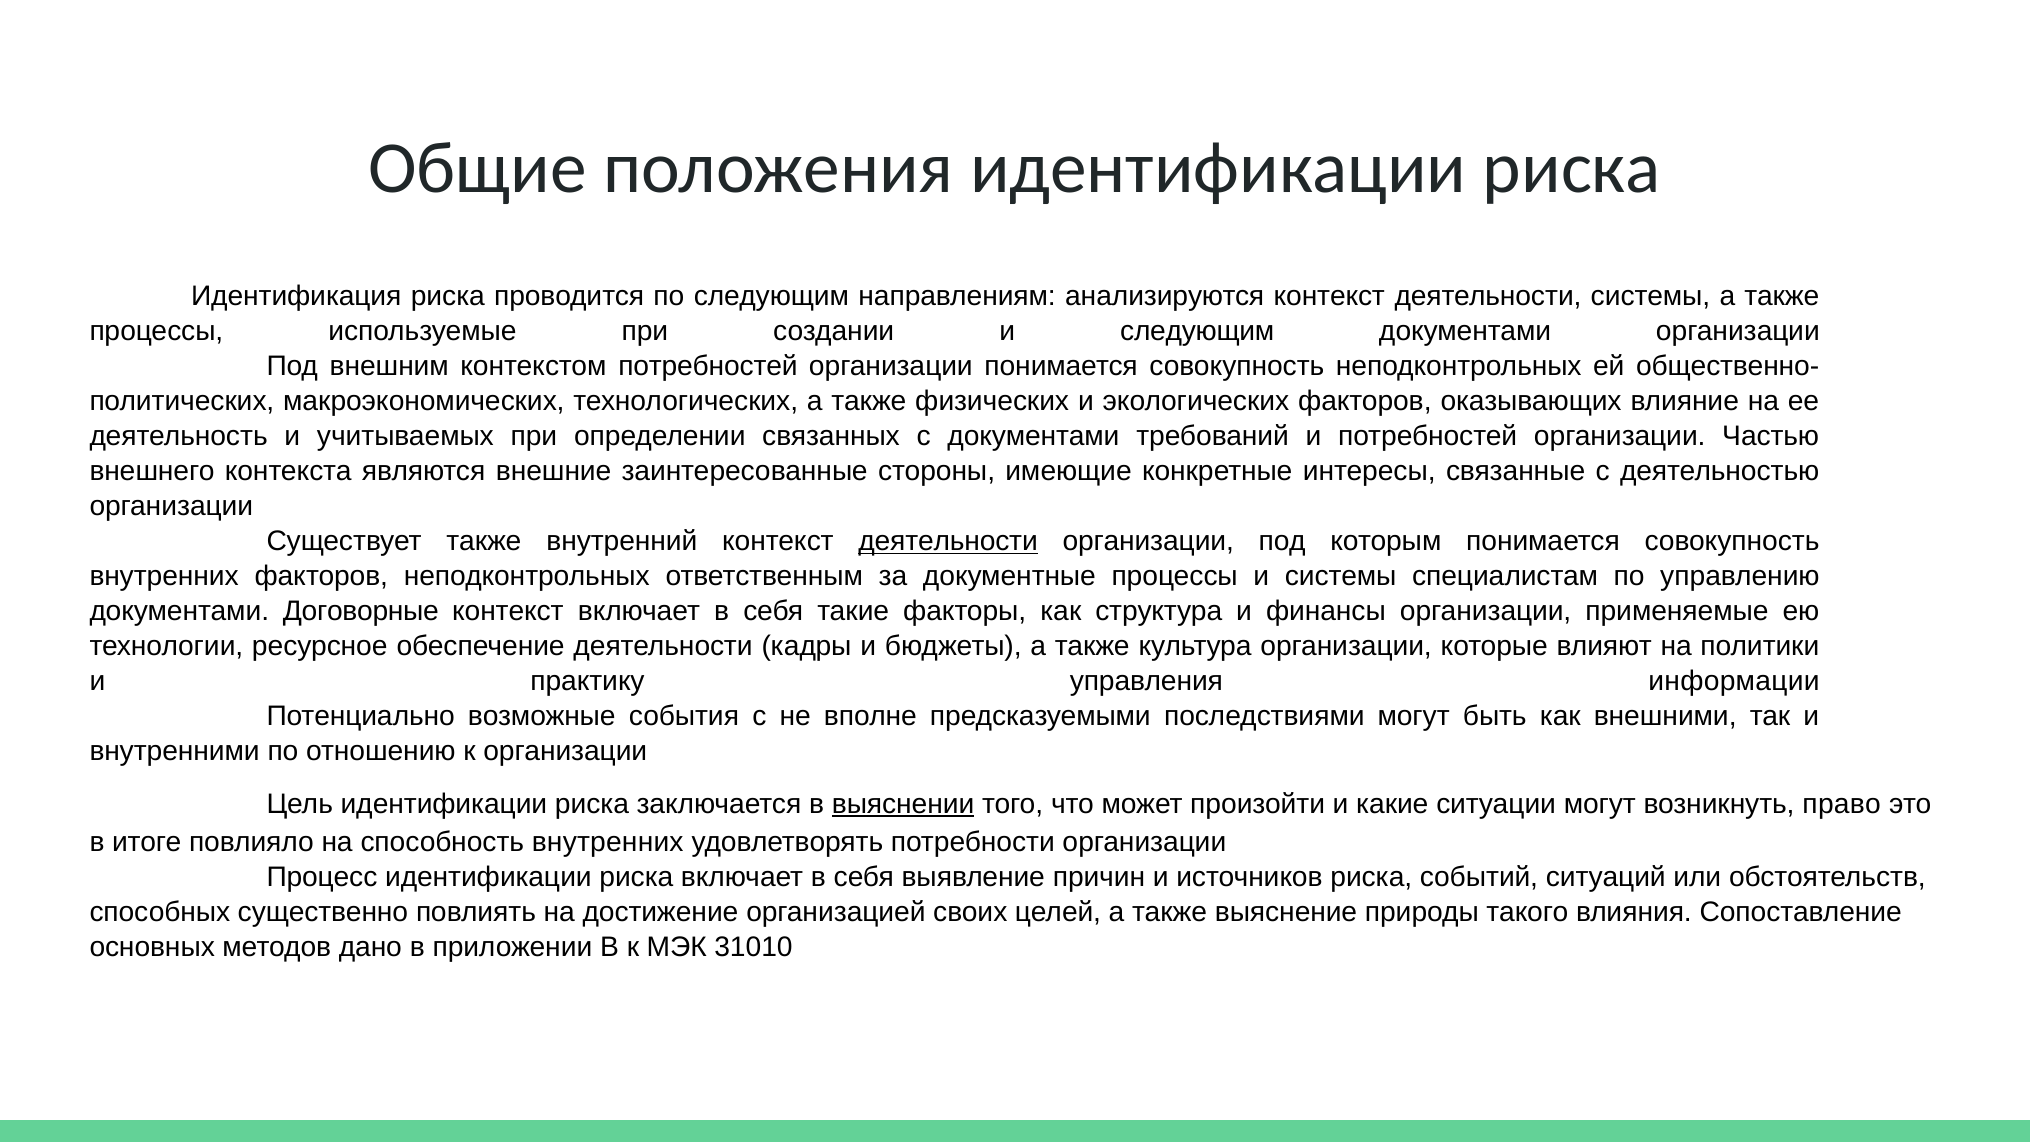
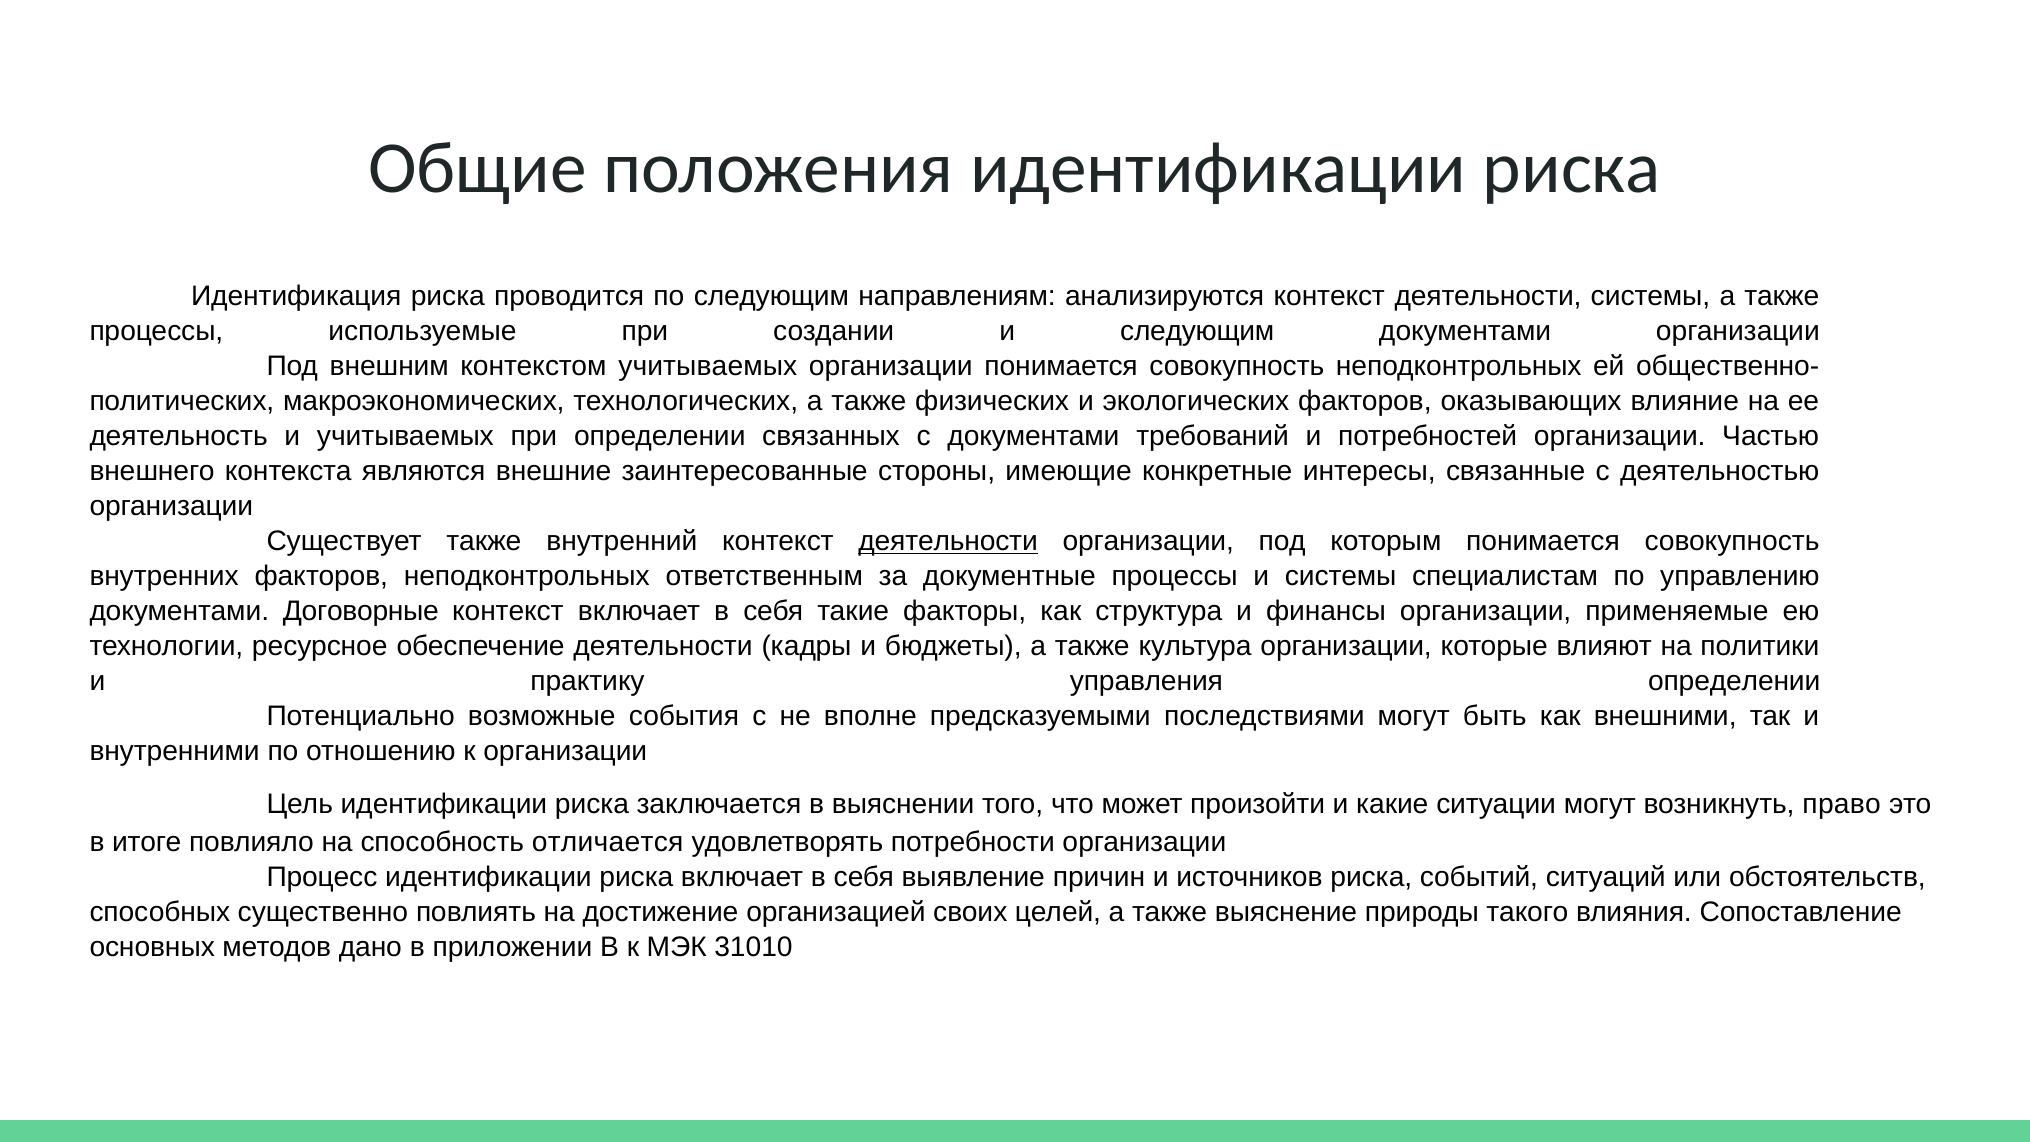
контекстом потребностей: потребностей -> учитываемых (708, 366)
управления информации: информации -> определении (1734, 681)
выяснении underline: present -> none (903, 804)
способность внутренних: внутренних -> отличается (608, 842)
